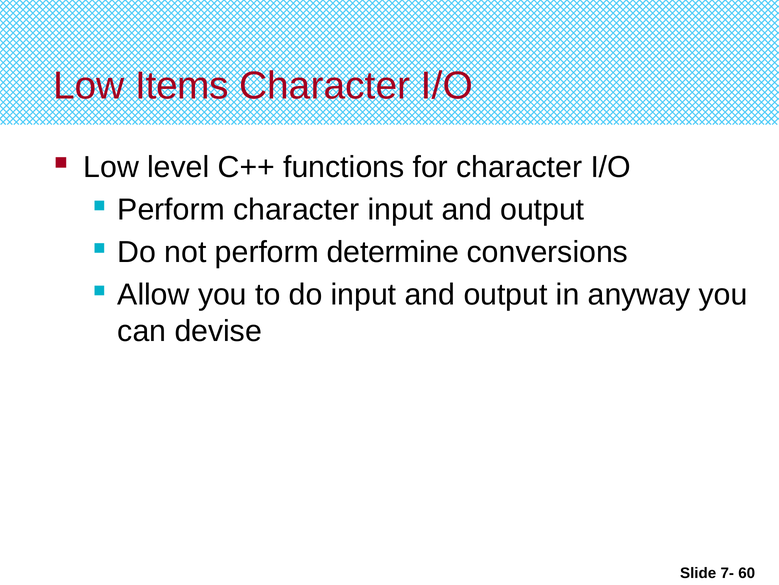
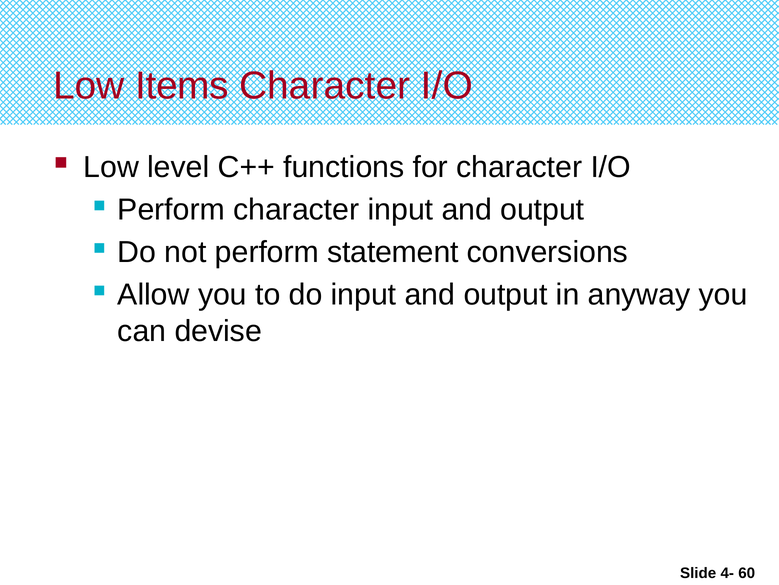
determine: determine -> statement (393, 252)
7-: 7- -> 4- (727, 572)
